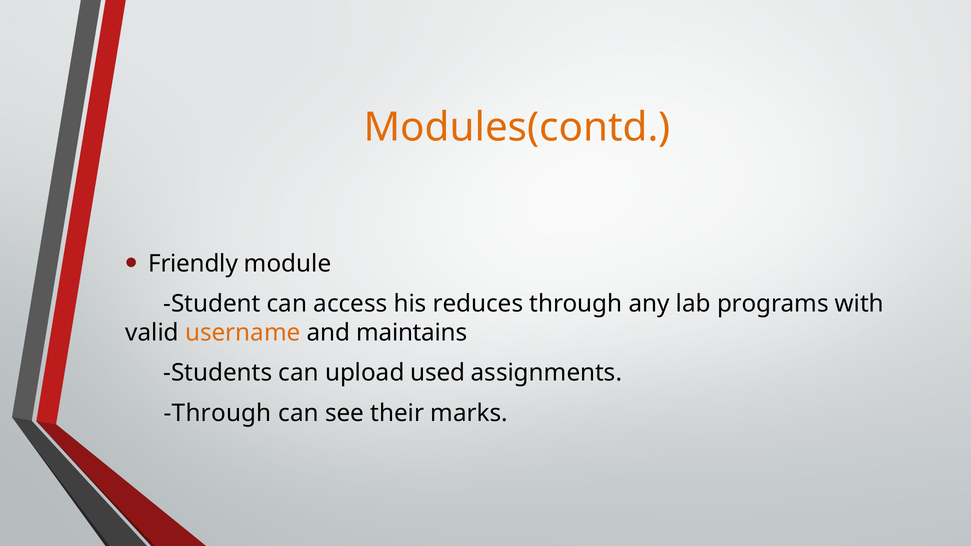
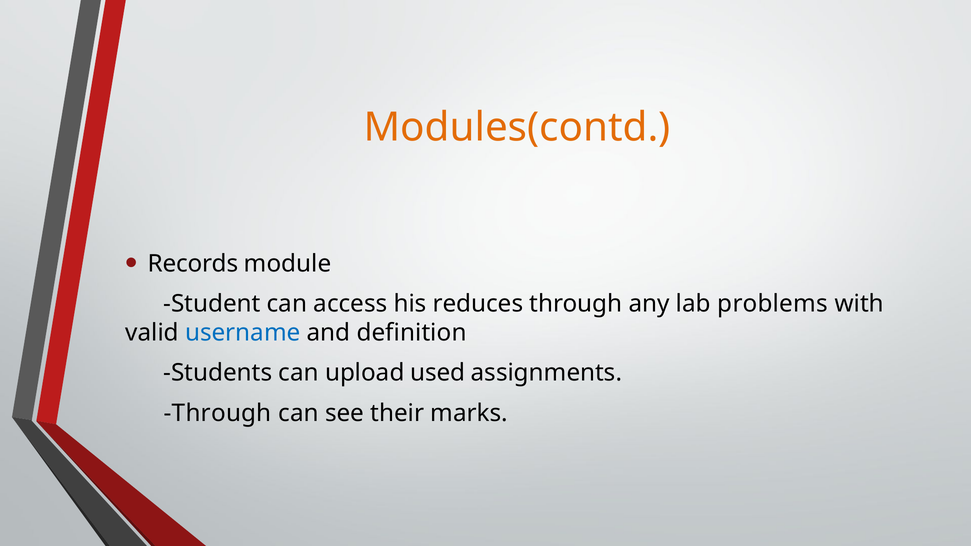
Friendly: Friendly -> Records (193, 264)
programs: programs -> problems (773, 304)
username colour: orange -> blue (243, 333)
maintains: maintains -> definition (412, 333)
